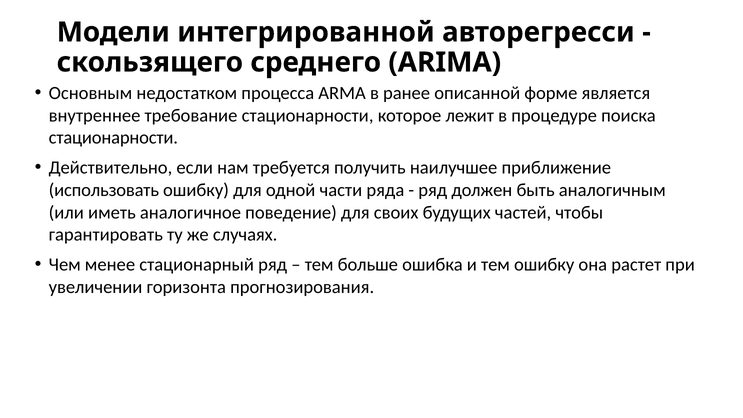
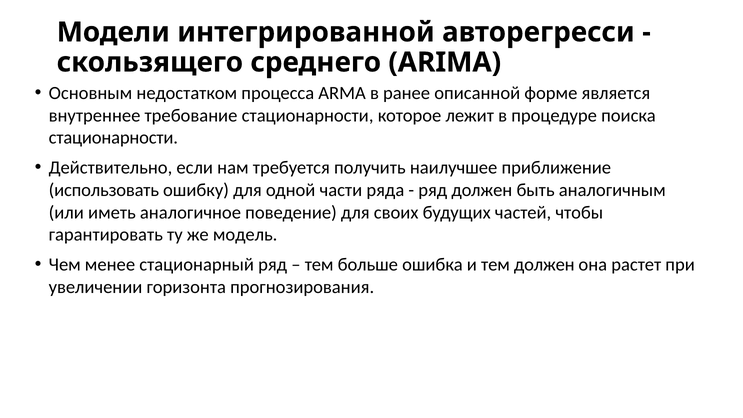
случаях: случаях -> модель (245, 235)
тем ошибку: ошибку -> должен (544, 265)
